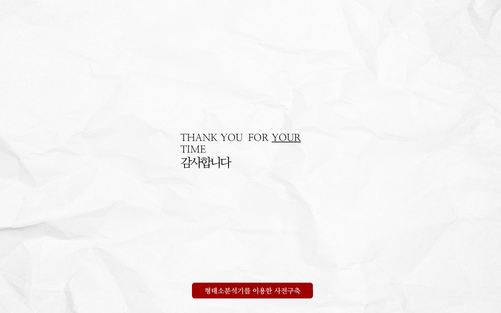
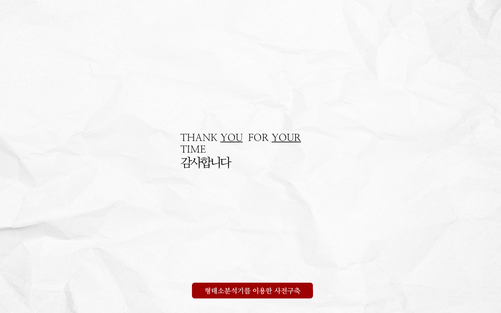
YOU underline: none -> present (232, 138)
